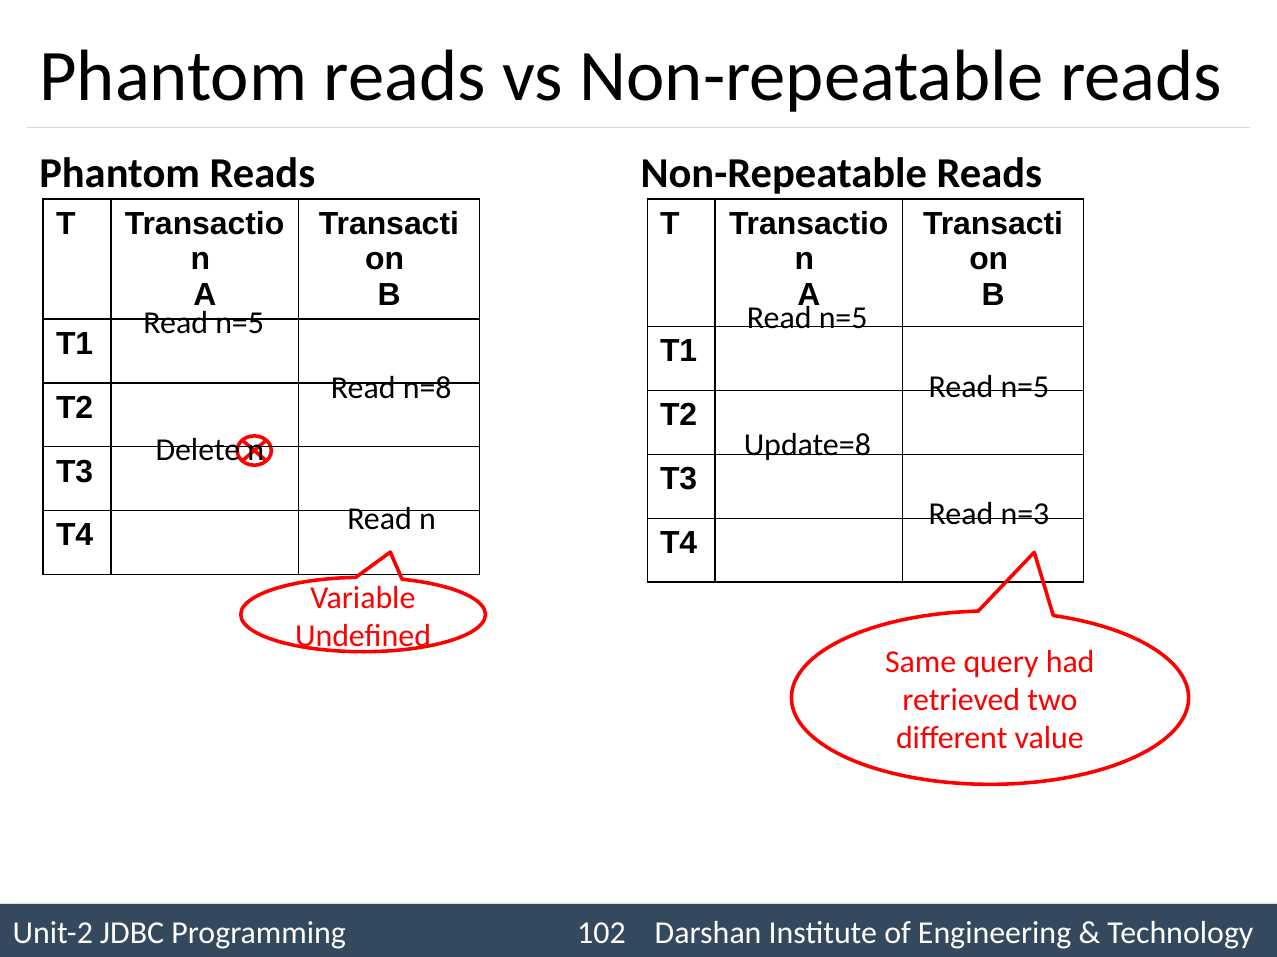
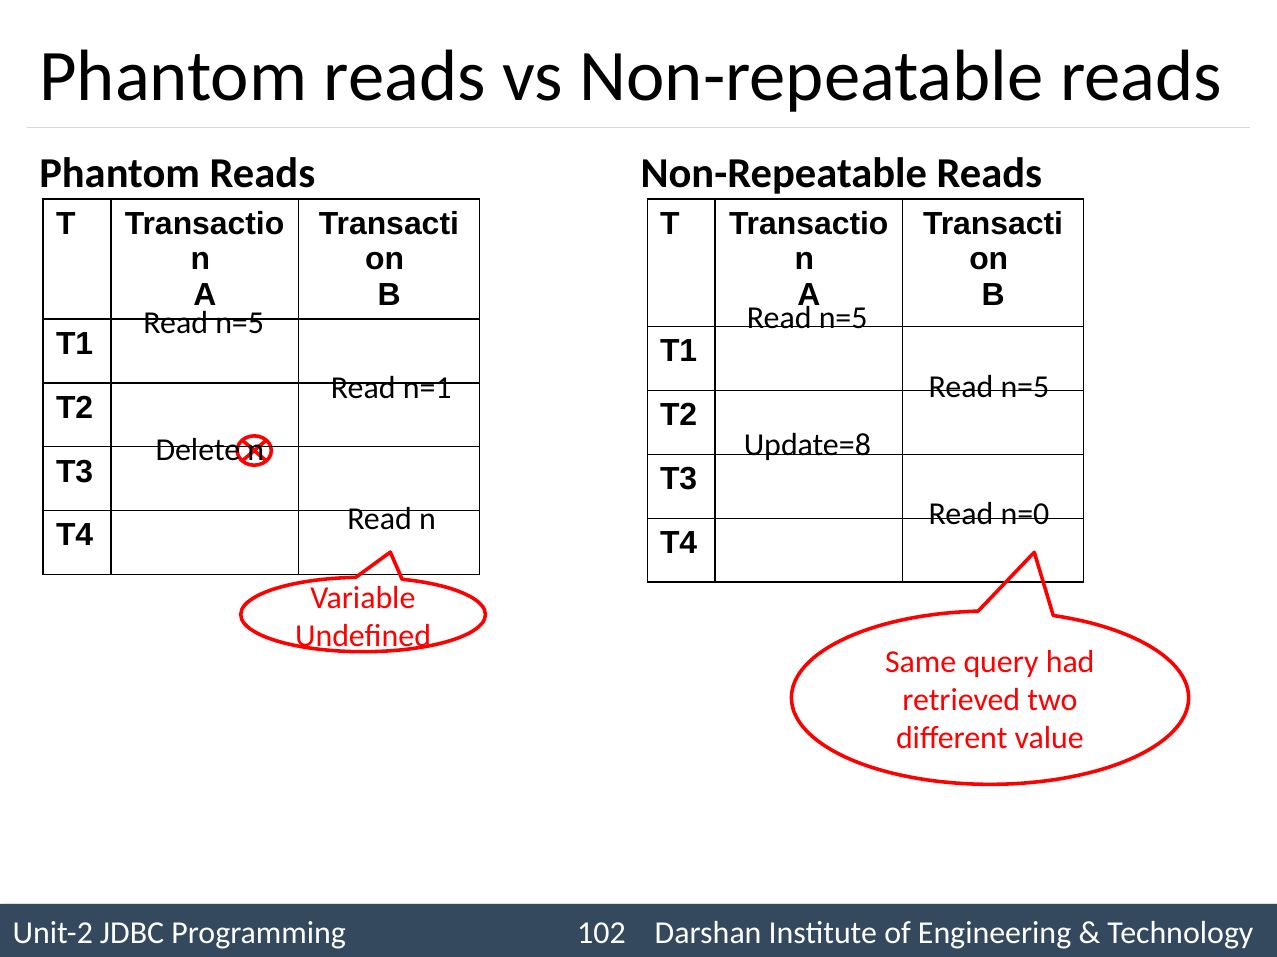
n=8: n=8 -> n=1 (427, 389)
n=3: n=3 -> n=0 (1025, 514)
